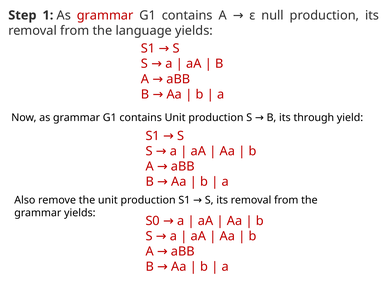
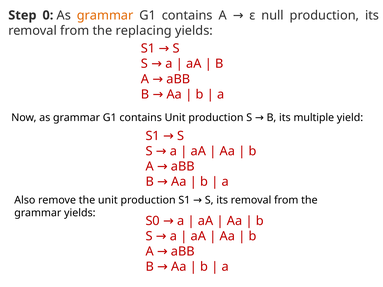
1: 1 -> 0 (48, 15)
grammar colour: red -> orange (105, 15)
language: language -> replacing (144, 31)
through: through -> multiple (314, 118)
